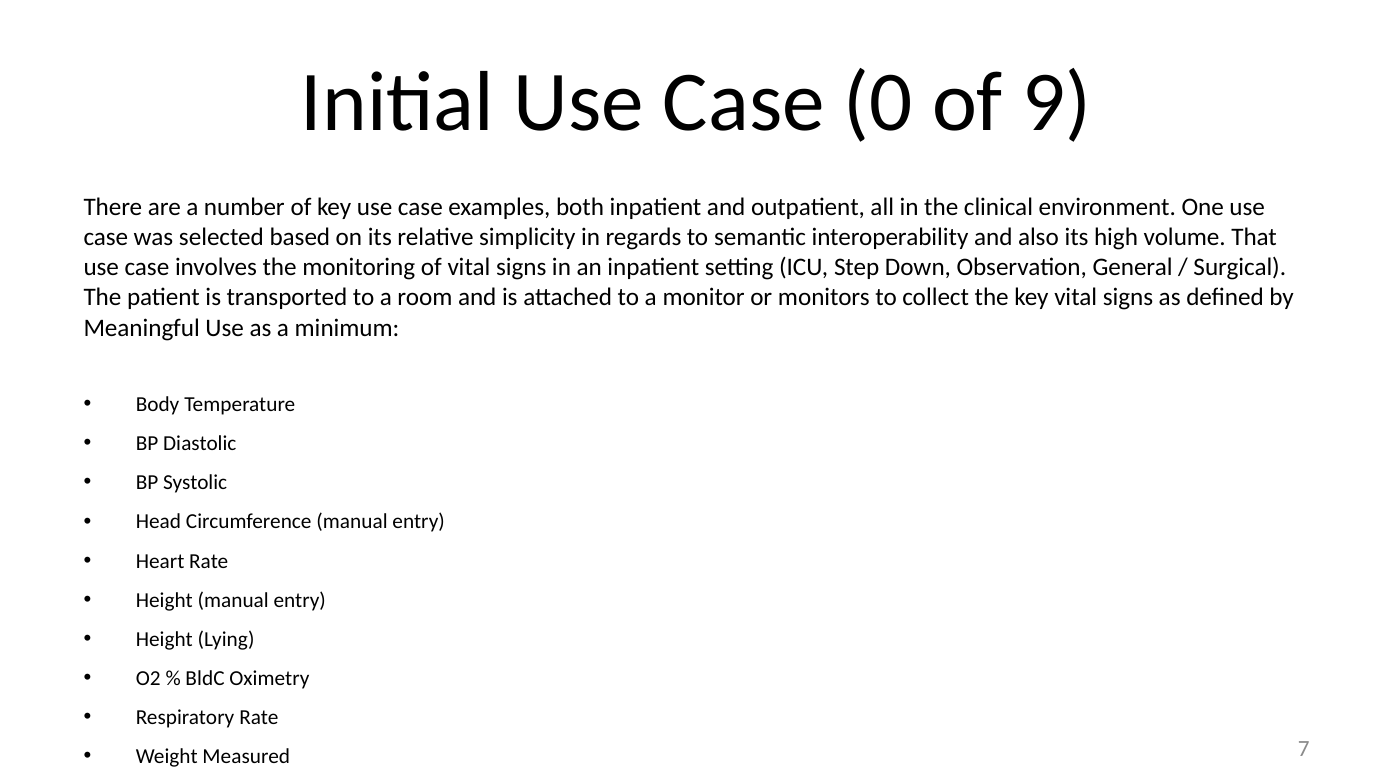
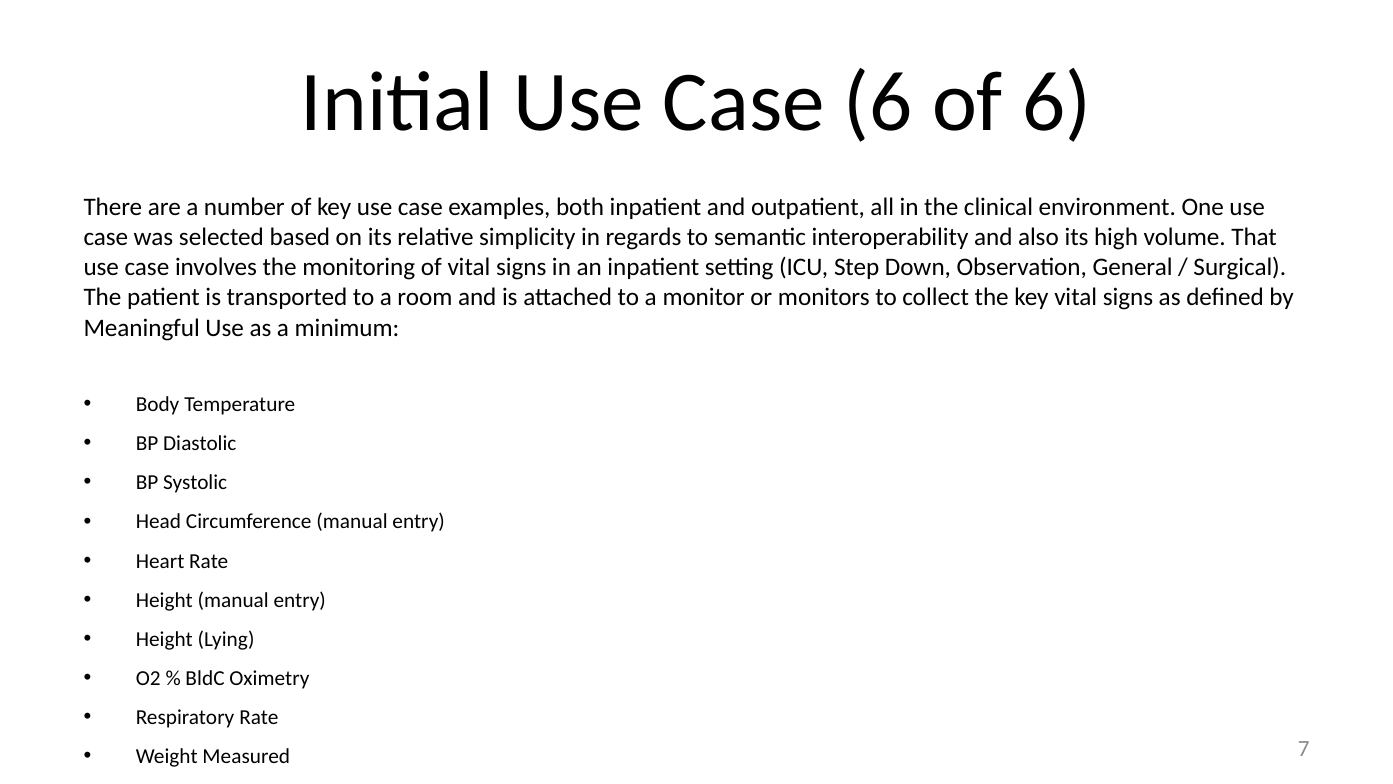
Case 0: 0 -> 6 (878, 103)
of 9: 9 -> 6 (1057, 103)
